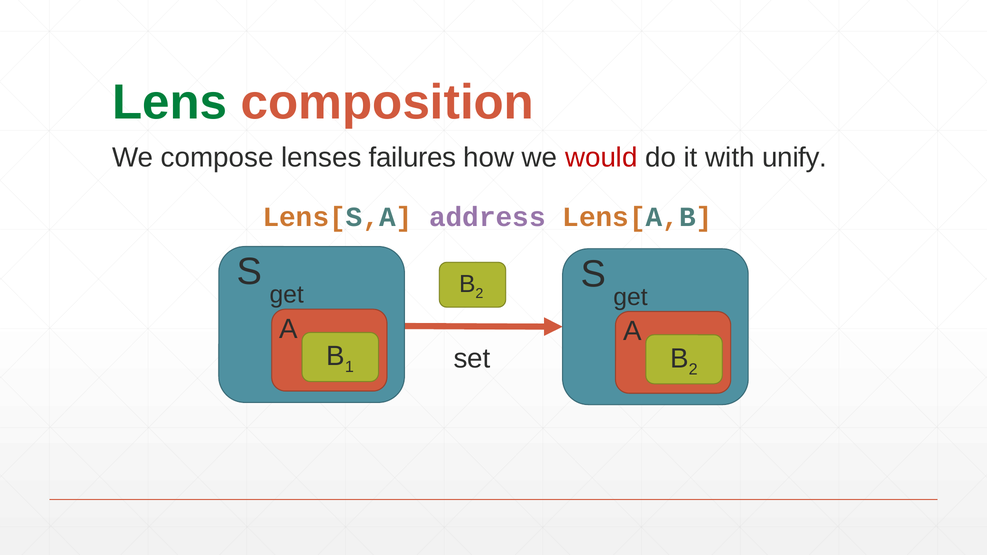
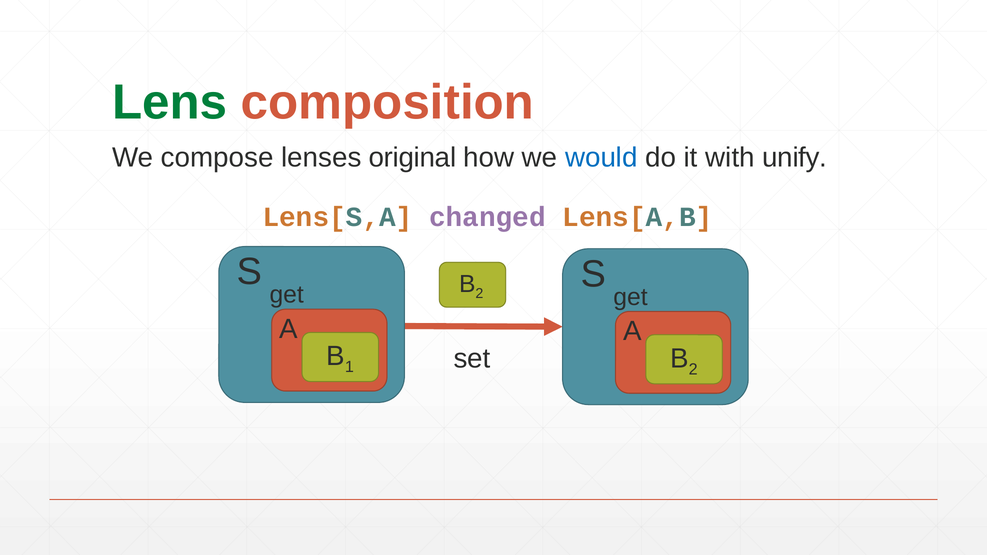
failures: failures -> original (413, 158)
would colour: red -> blue (601, 158)
address: address -> changed (487, 217)
